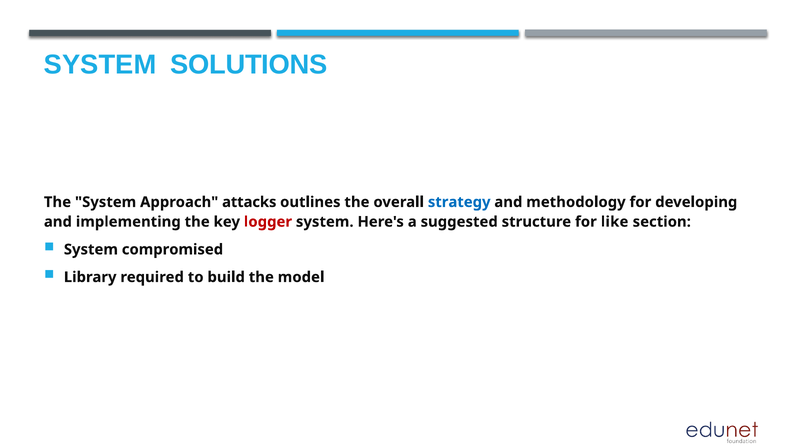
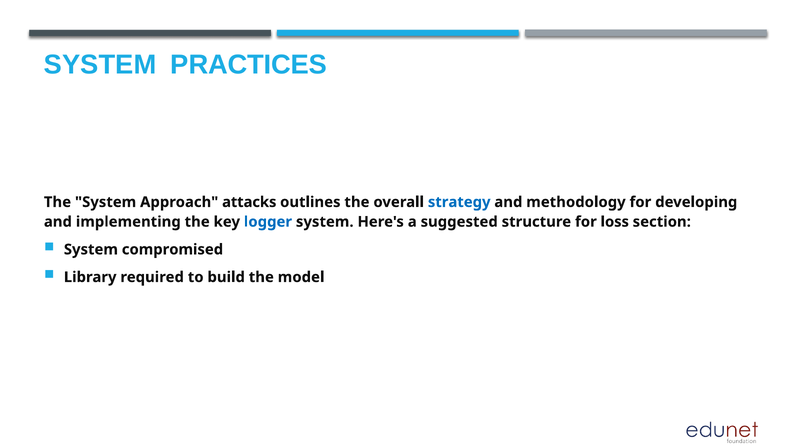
SOLUTIONS: SOLUTIONS -> PRACTICES (249, 65)
logger colour: red -> blue (268, 222)
like: like -> loss (615, 222)
